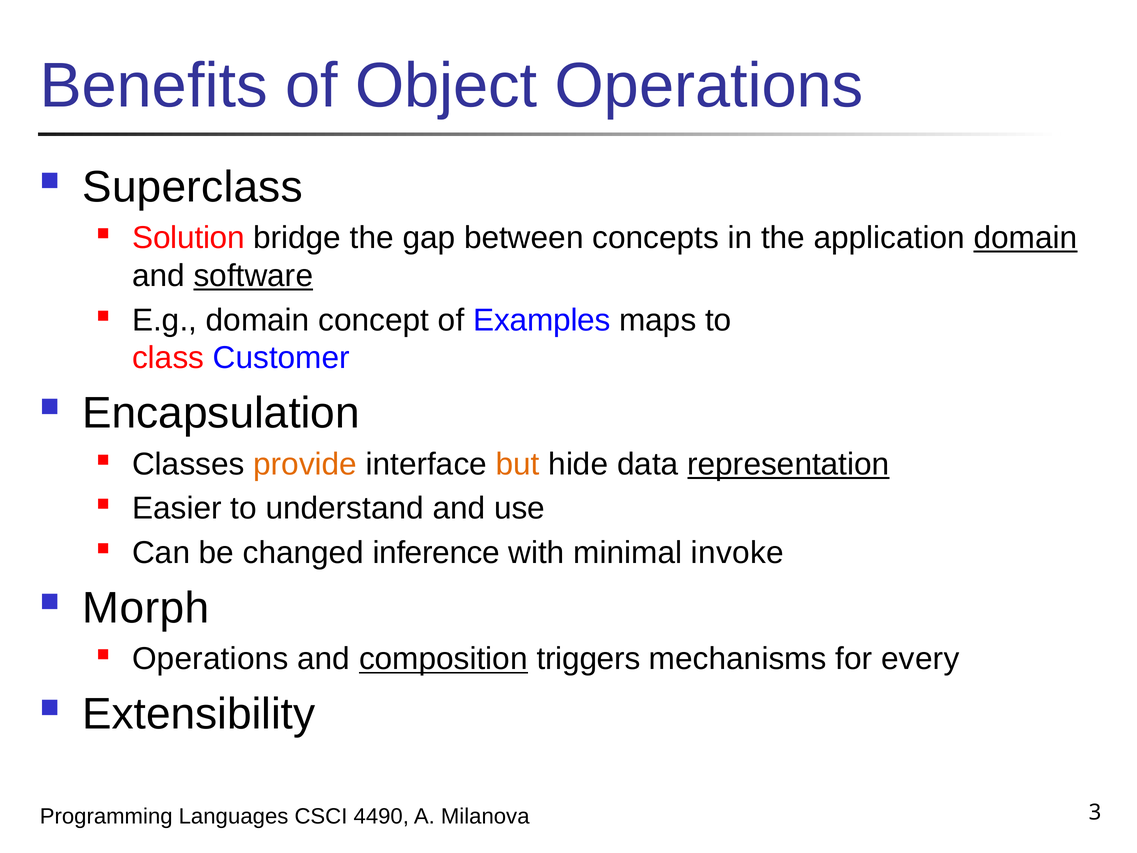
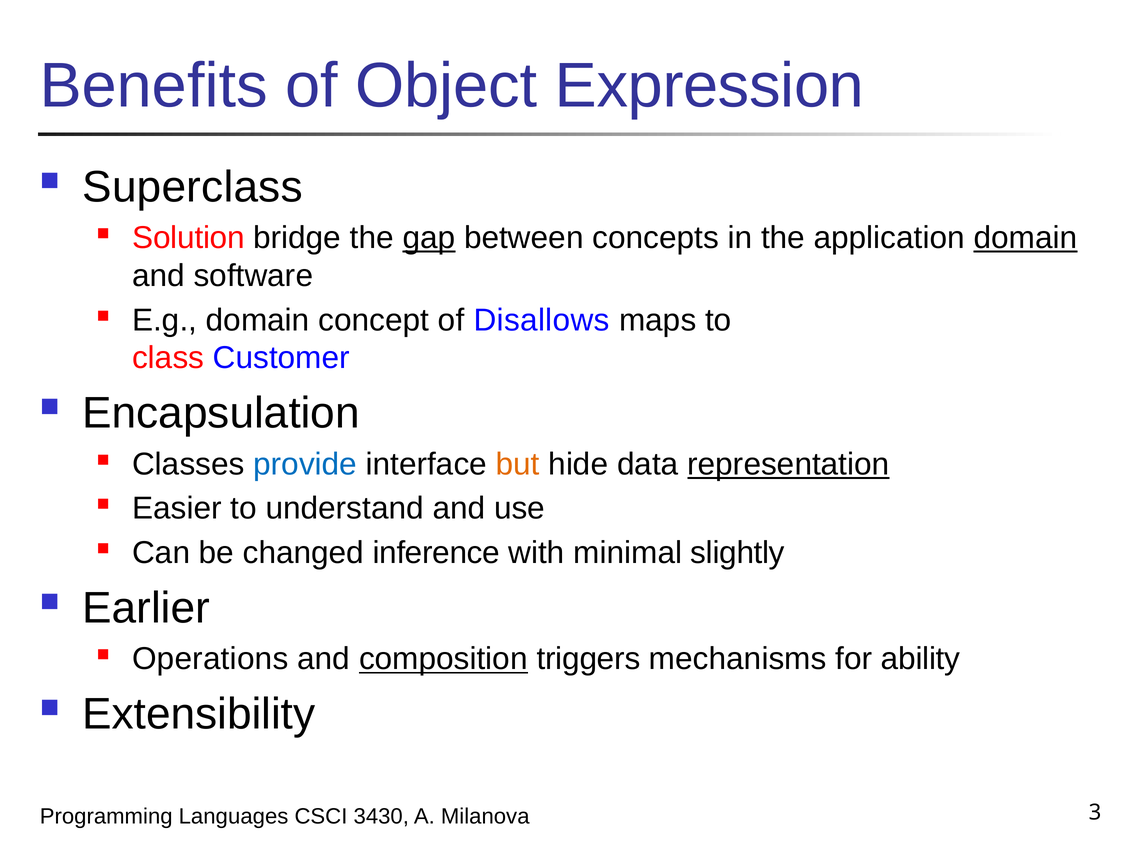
Object Operations: Operations -> Expression (709, 86)
gap underline: none -> present (429, 238)
software underline: present -> none (253, 276)
Examples: Examples -> Disallows (542, 320)
provide colour: orange -> blue (305, 464)
invoke: invoke -> slightly (738, 553)
Morph: Morph -> Earlier (146, 608)
every: every -> ability (921, 659)
4490: 4490 -> 3430 (381, 816)
